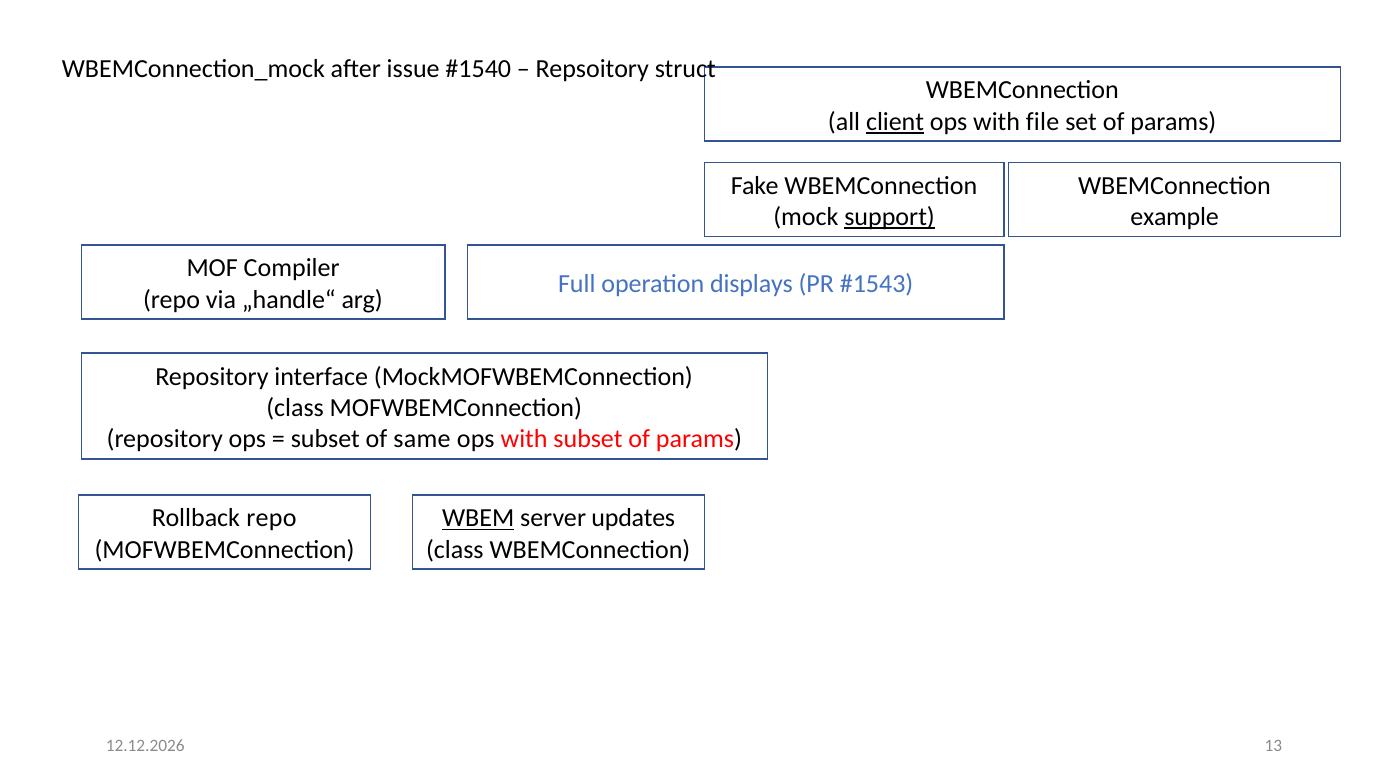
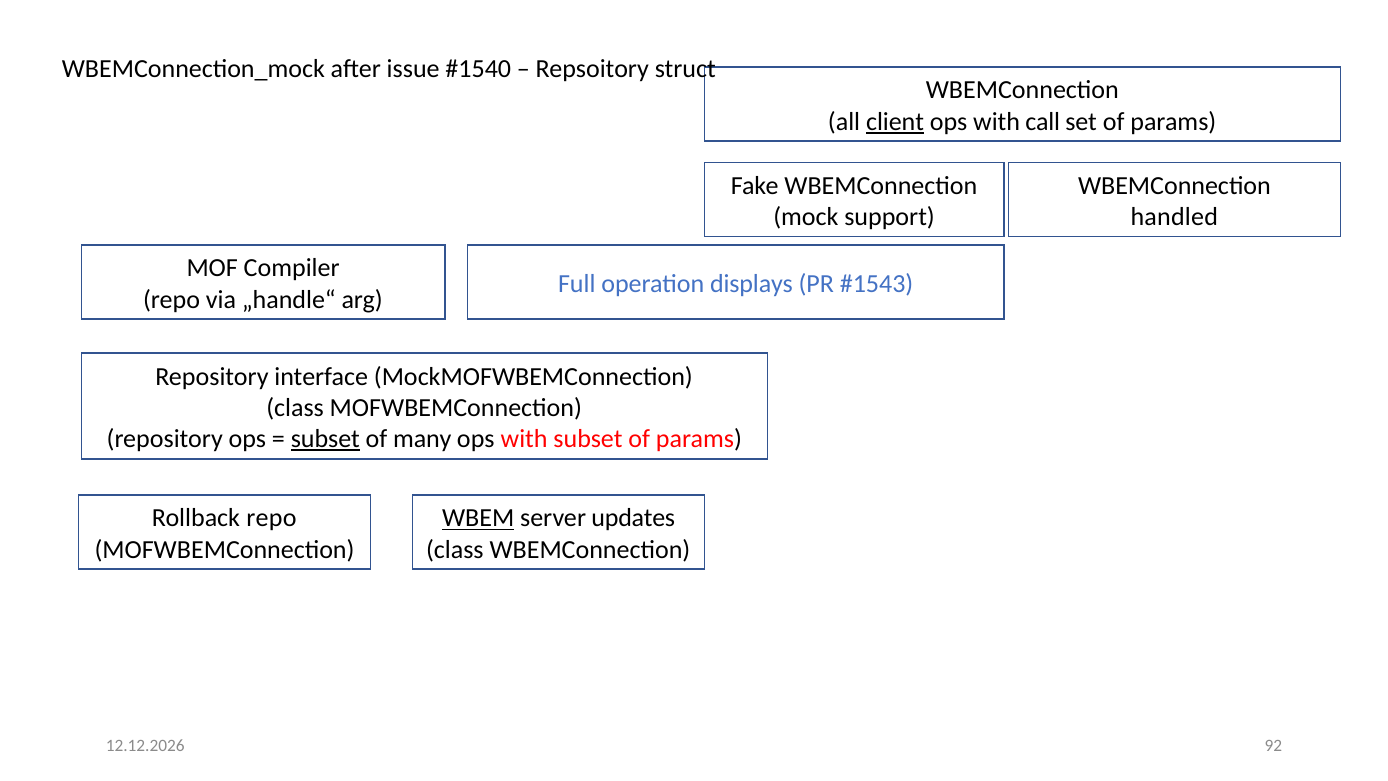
file: file -> call (1043, 121)
support underline: present -> none (890, 217)
example: example -> handled (1174, 217)
subset underline: none -> present (325, 439)
same: same -> many (422, 439)
13: 13 -> 92 (1273, 745)
